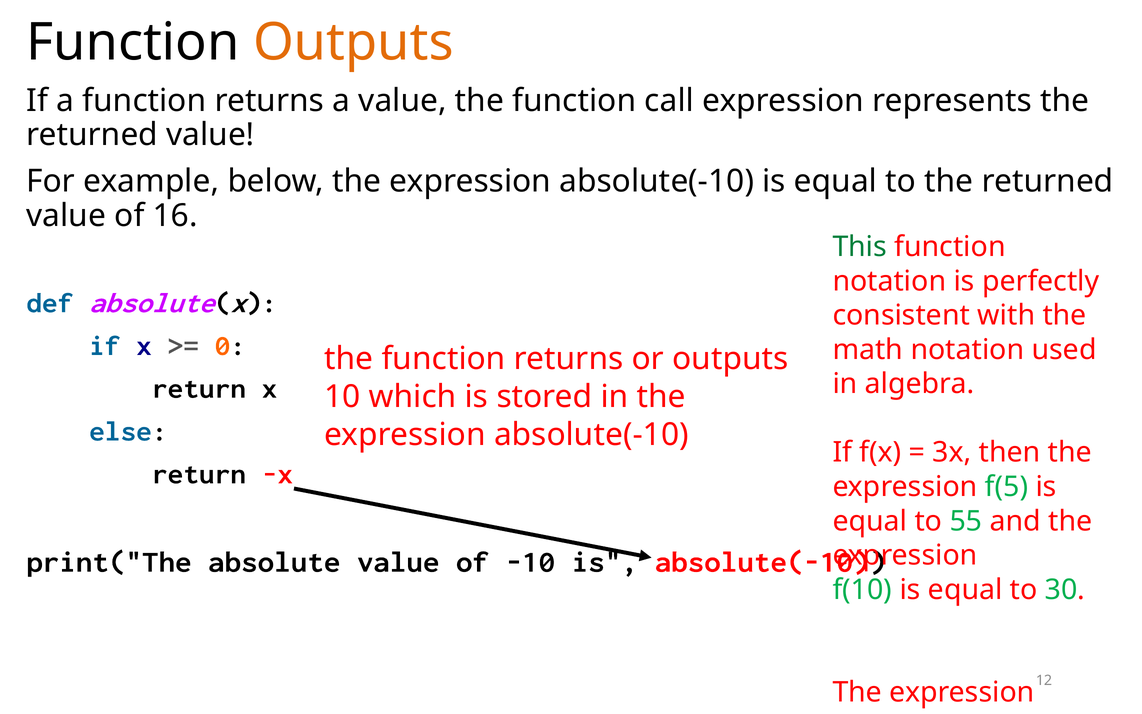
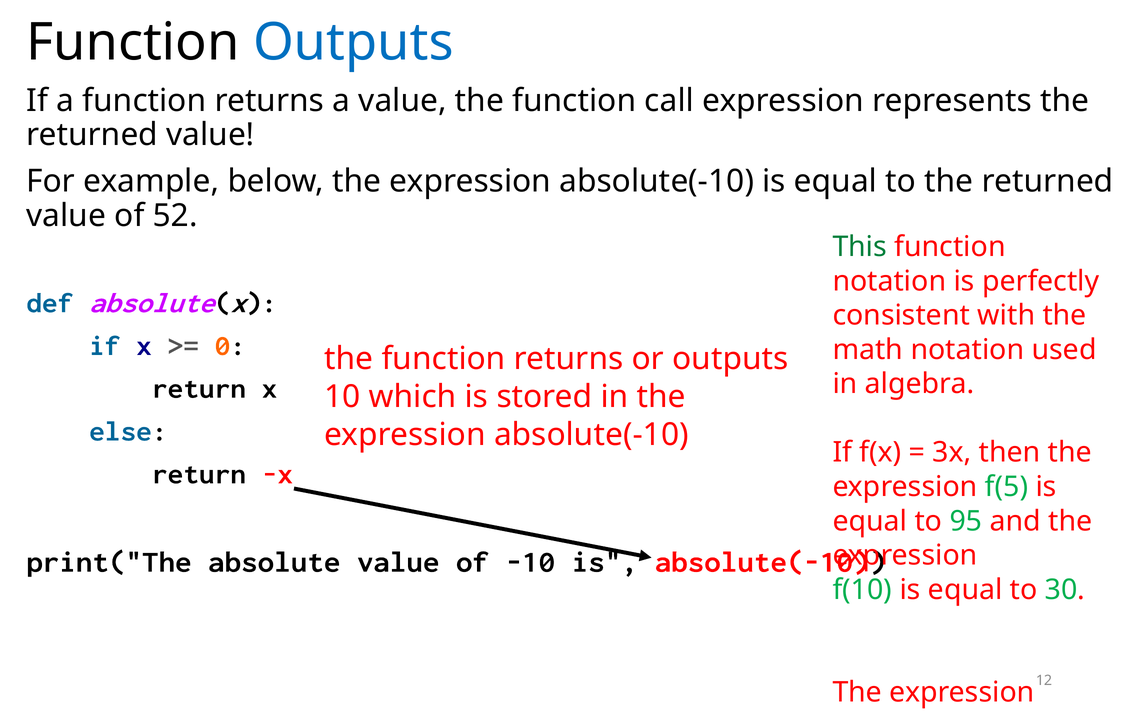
Outputs colour: orange -> blue (353, 42)
16: 16 -> 52 (175, 215)
55: 55 -> 95 (966, 521)
